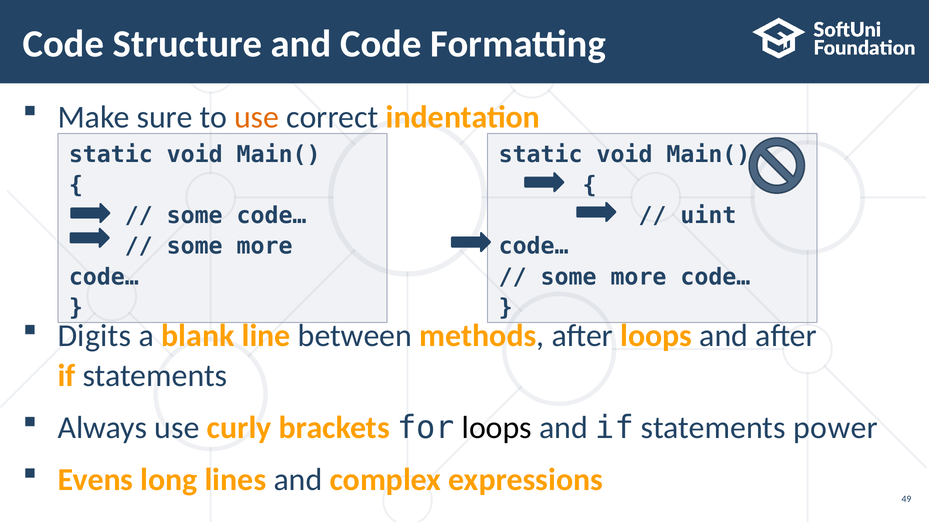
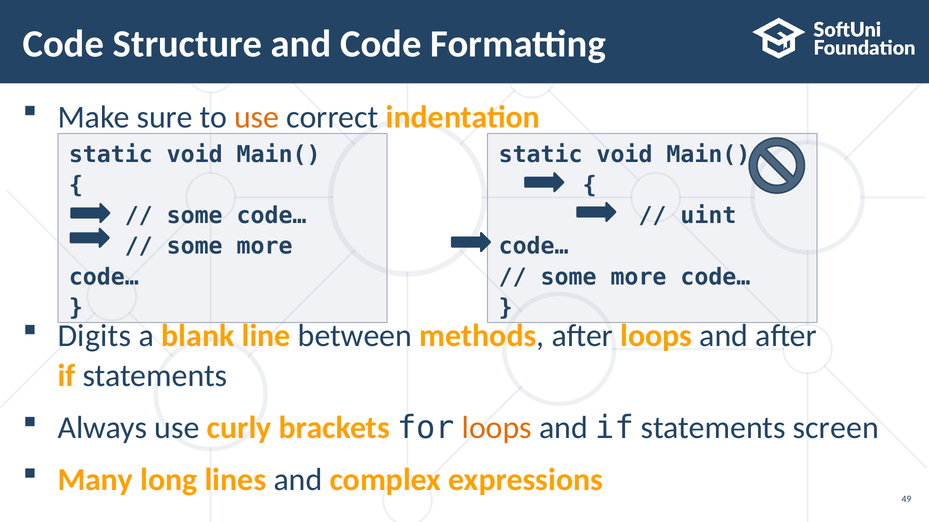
loops colour: black -> orange (497, 428)
power: power -> screen (836, 428)
Evens: Evens -> Many (95, 480)
